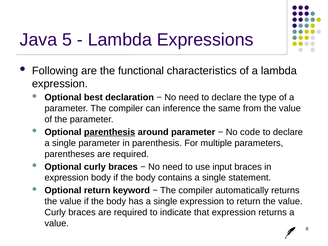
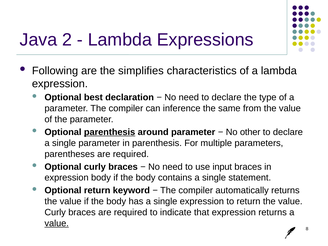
5: 5 -> 2 (67, 40)
functional: functional -> simplifies (141, 71)
code: code -> other (250, 132)
value underline: none -> present (57, 223)
